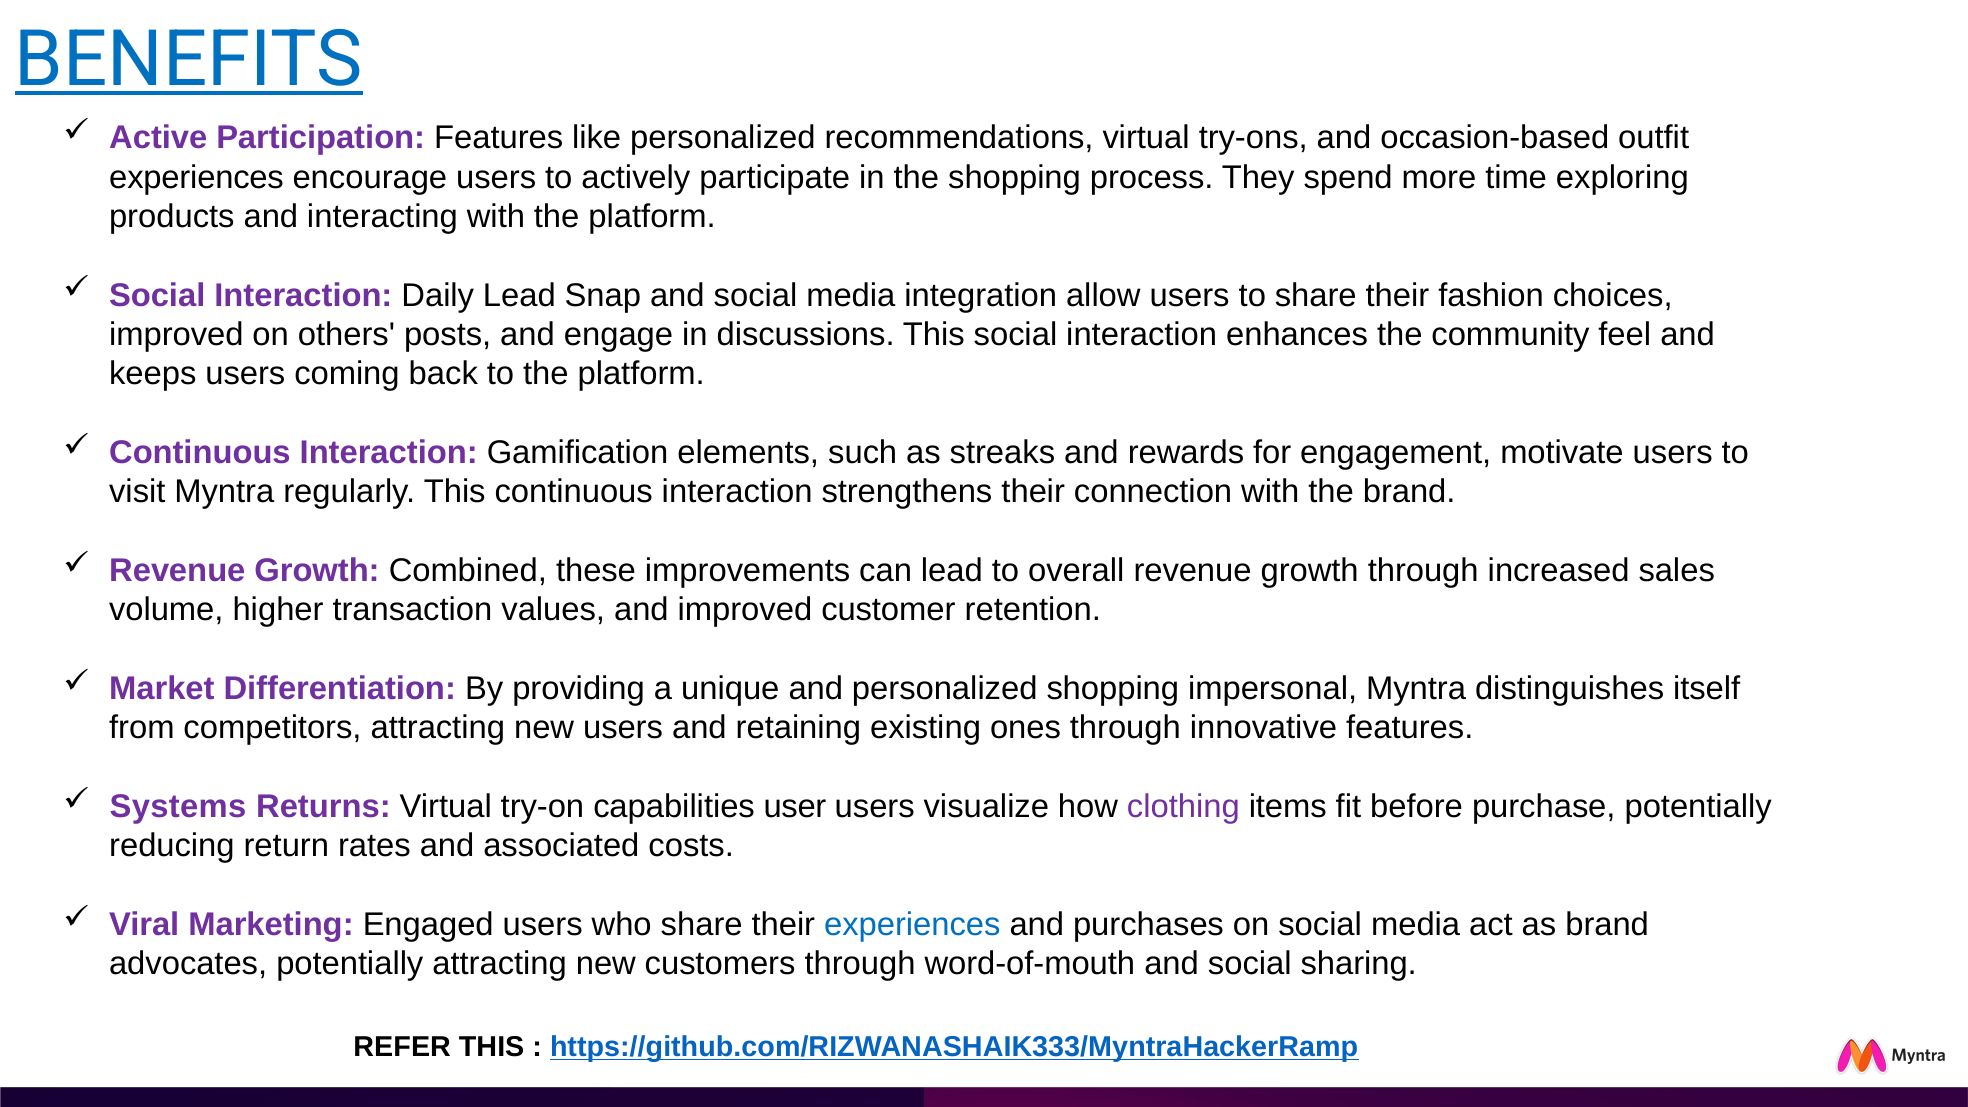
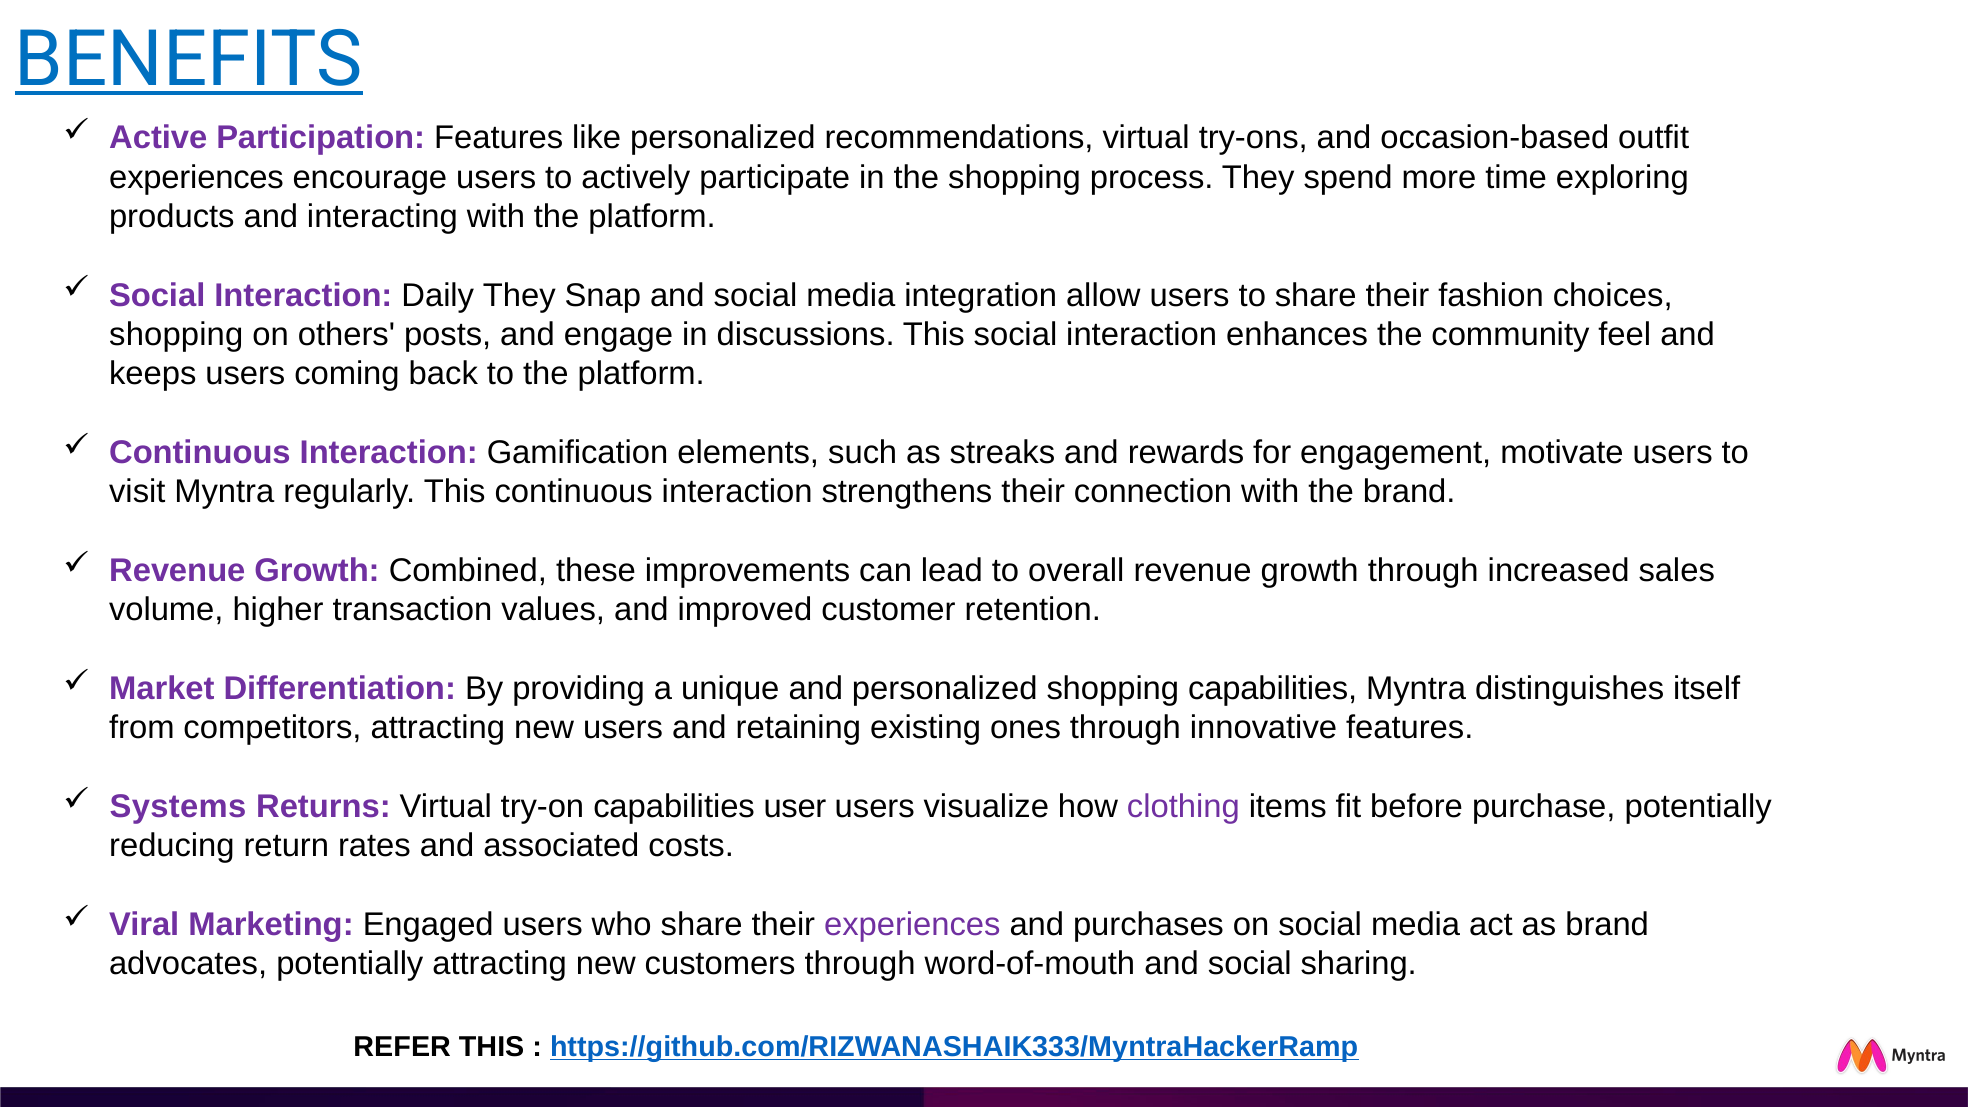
Daily Lead: Lead -> They (519, 295)
improved: improved -> shopping (176, 335)
shopping impersonal: impersonal -> capabilities (1273, 689)
experiences colour: blue -> purple (912, 925)
